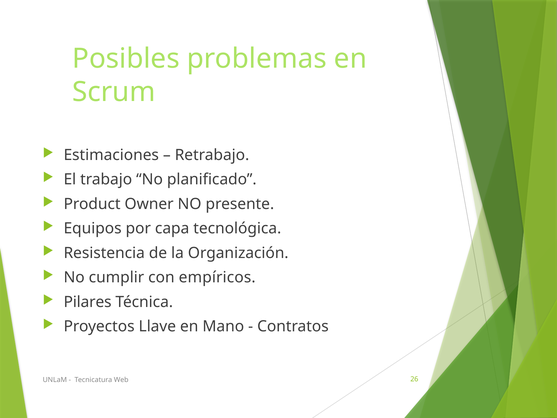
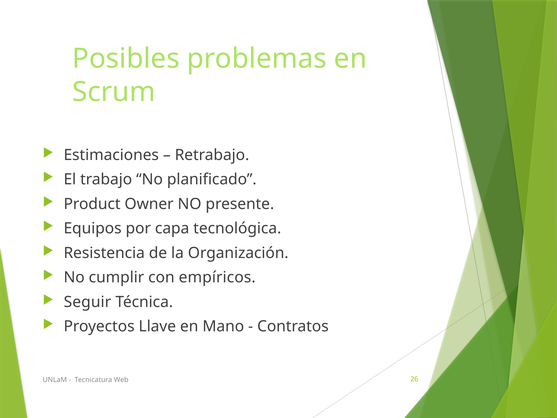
Pilares: Pilares -> Seguir (87, 302)
